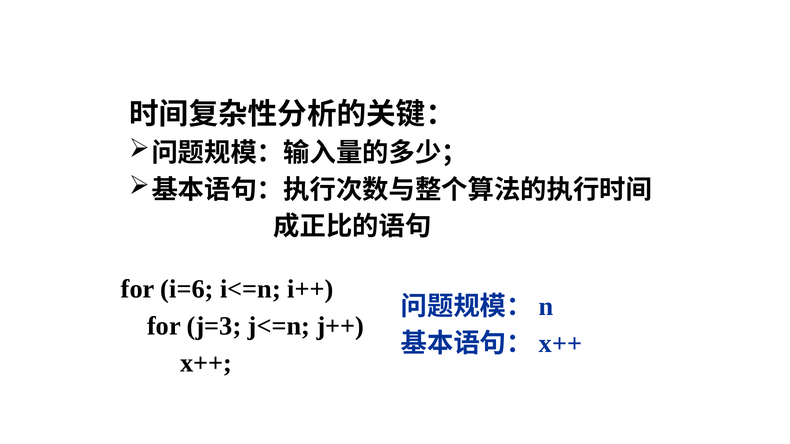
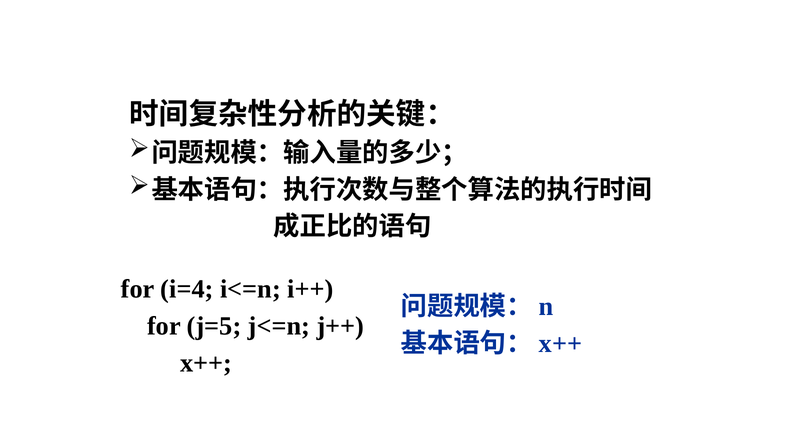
i=6: i=6 -> i=4 (187, 289)
j=3: j=3 -> j=5 (214, 326)
